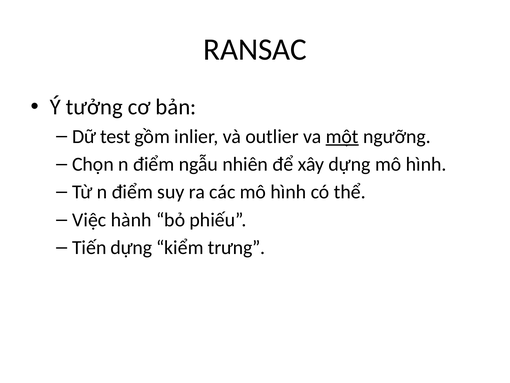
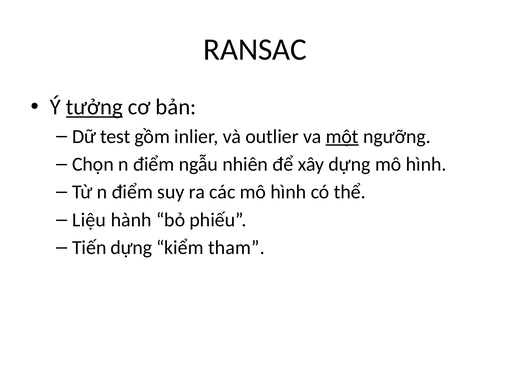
tưởng underline: none -> present (94, 107)
Việc: Việc -> Liệu (89, 220)
trưng: trưng -> tham (236, 247)
